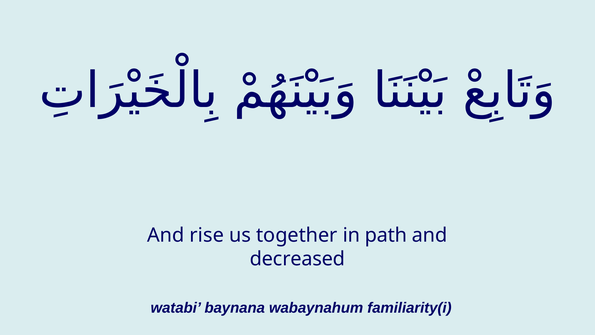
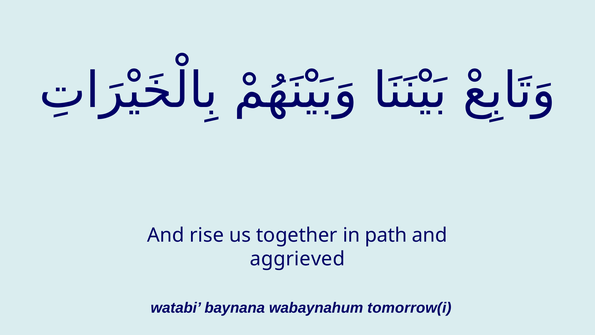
decreased: decreased -> aggrieved (297, 259)
familiarity(i: familiarity(i -> tomorrow(i (409, 308)
